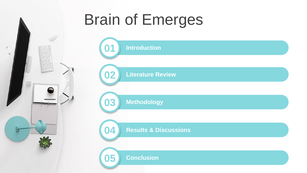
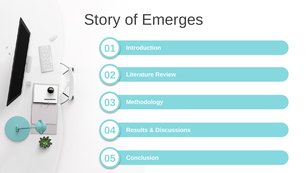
Brain: Brain -> Story (102, 20)
